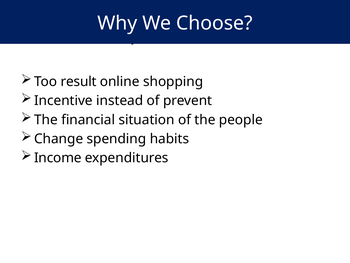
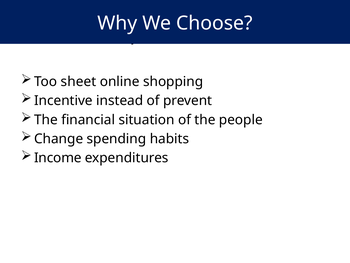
result: result -> sheet (78, 81)
